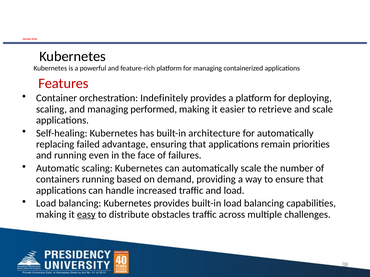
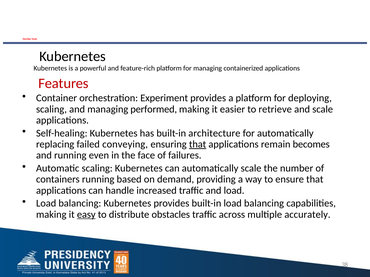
Indefinitely: Indefinitely -> Experiment (164, 98)
advantage: advantage -> conveying (125, 145)
that underline: none -> present (198, 145)
priorities: priorities -> becomes (311, 145)
challenges: challenges -> accurately (307, 215)
